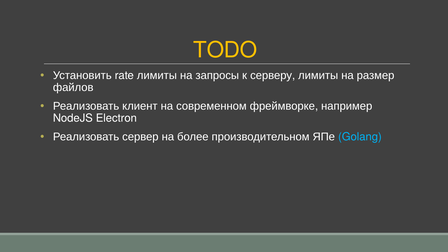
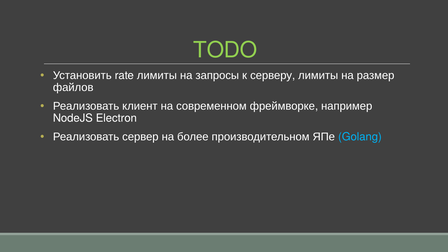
TODO colour: yellow -> light green (225, 50)
